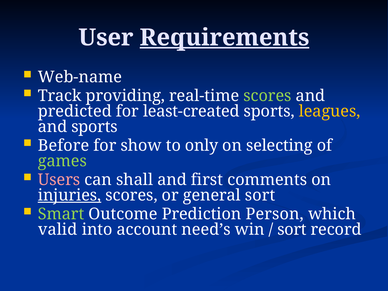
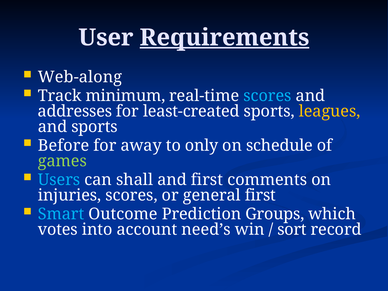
Web-name: Web-name -> Web-along (80, 77)
providing: providing -> minimum (125, 96)
scores colour: light green -> light blue (267, 96)
predicted: predicted -> addresses (75, 111)
show: show -> away (141, 145)
selecting: selecting -> schedule (279, 145)
Users colour: pink -> light blue (59, 180)
injuries underline: present -> none (70, 195)
general sort: sort -> first (260, 195)
Smart colour: light green -> light blue (61, 214)
Person: Person -> Groups (275, 214)
valid: valid -> votes (58, 230)
